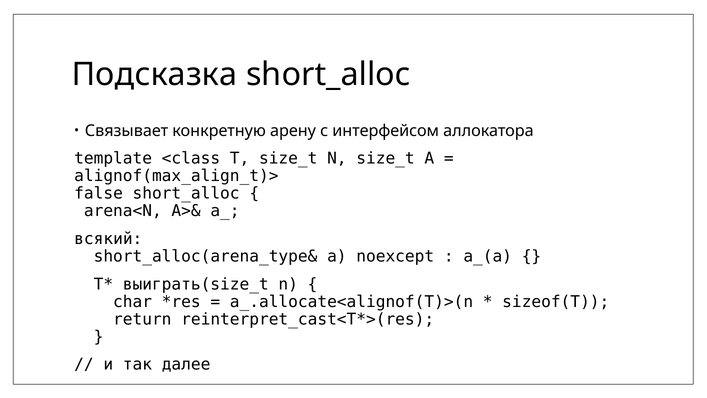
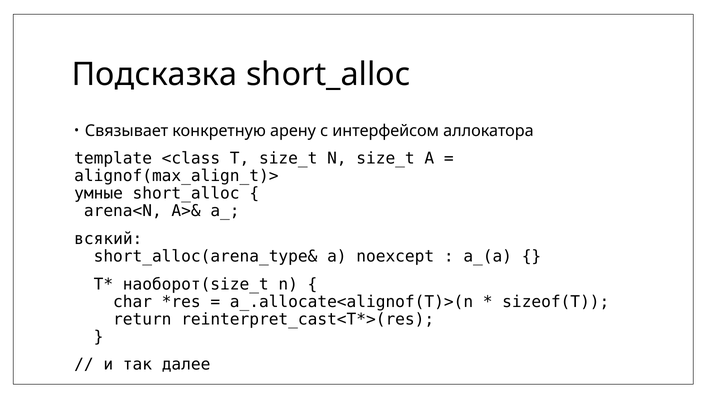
false: false -> умные (99, 193)
выиграть(size_t: выиграть(size_t -> наоборот(size_t (196, 284)
